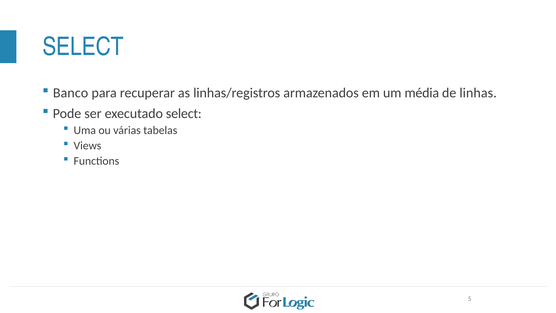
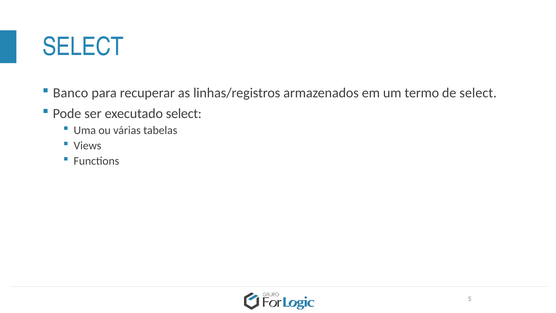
média: média -> termo (422, 93)
de linhas: linhas -> select (478, 93)
